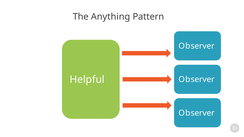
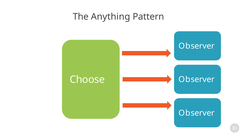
Helpful: Helpful -> Choose (87, 80)
